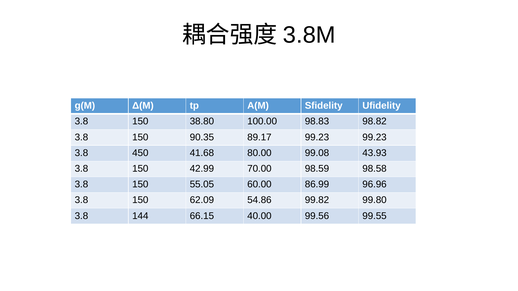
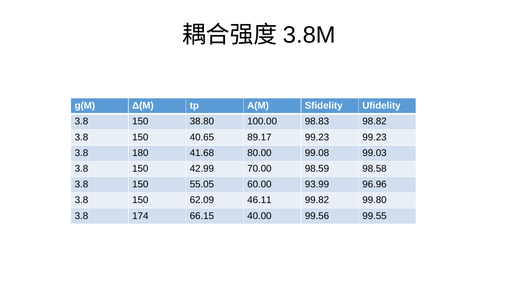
90.35: 90.35 -> 40.65 (202, 137)
450: 450 -> 180 (140, 153)
43.93: 43.93 -> 99.03 (375, 153)
86.99: 86.99 -> 93.99 (317, 185)
54.86: 54.86 -> 46.11 (259, 200)
144: 144 -> 174 (140, 216)
